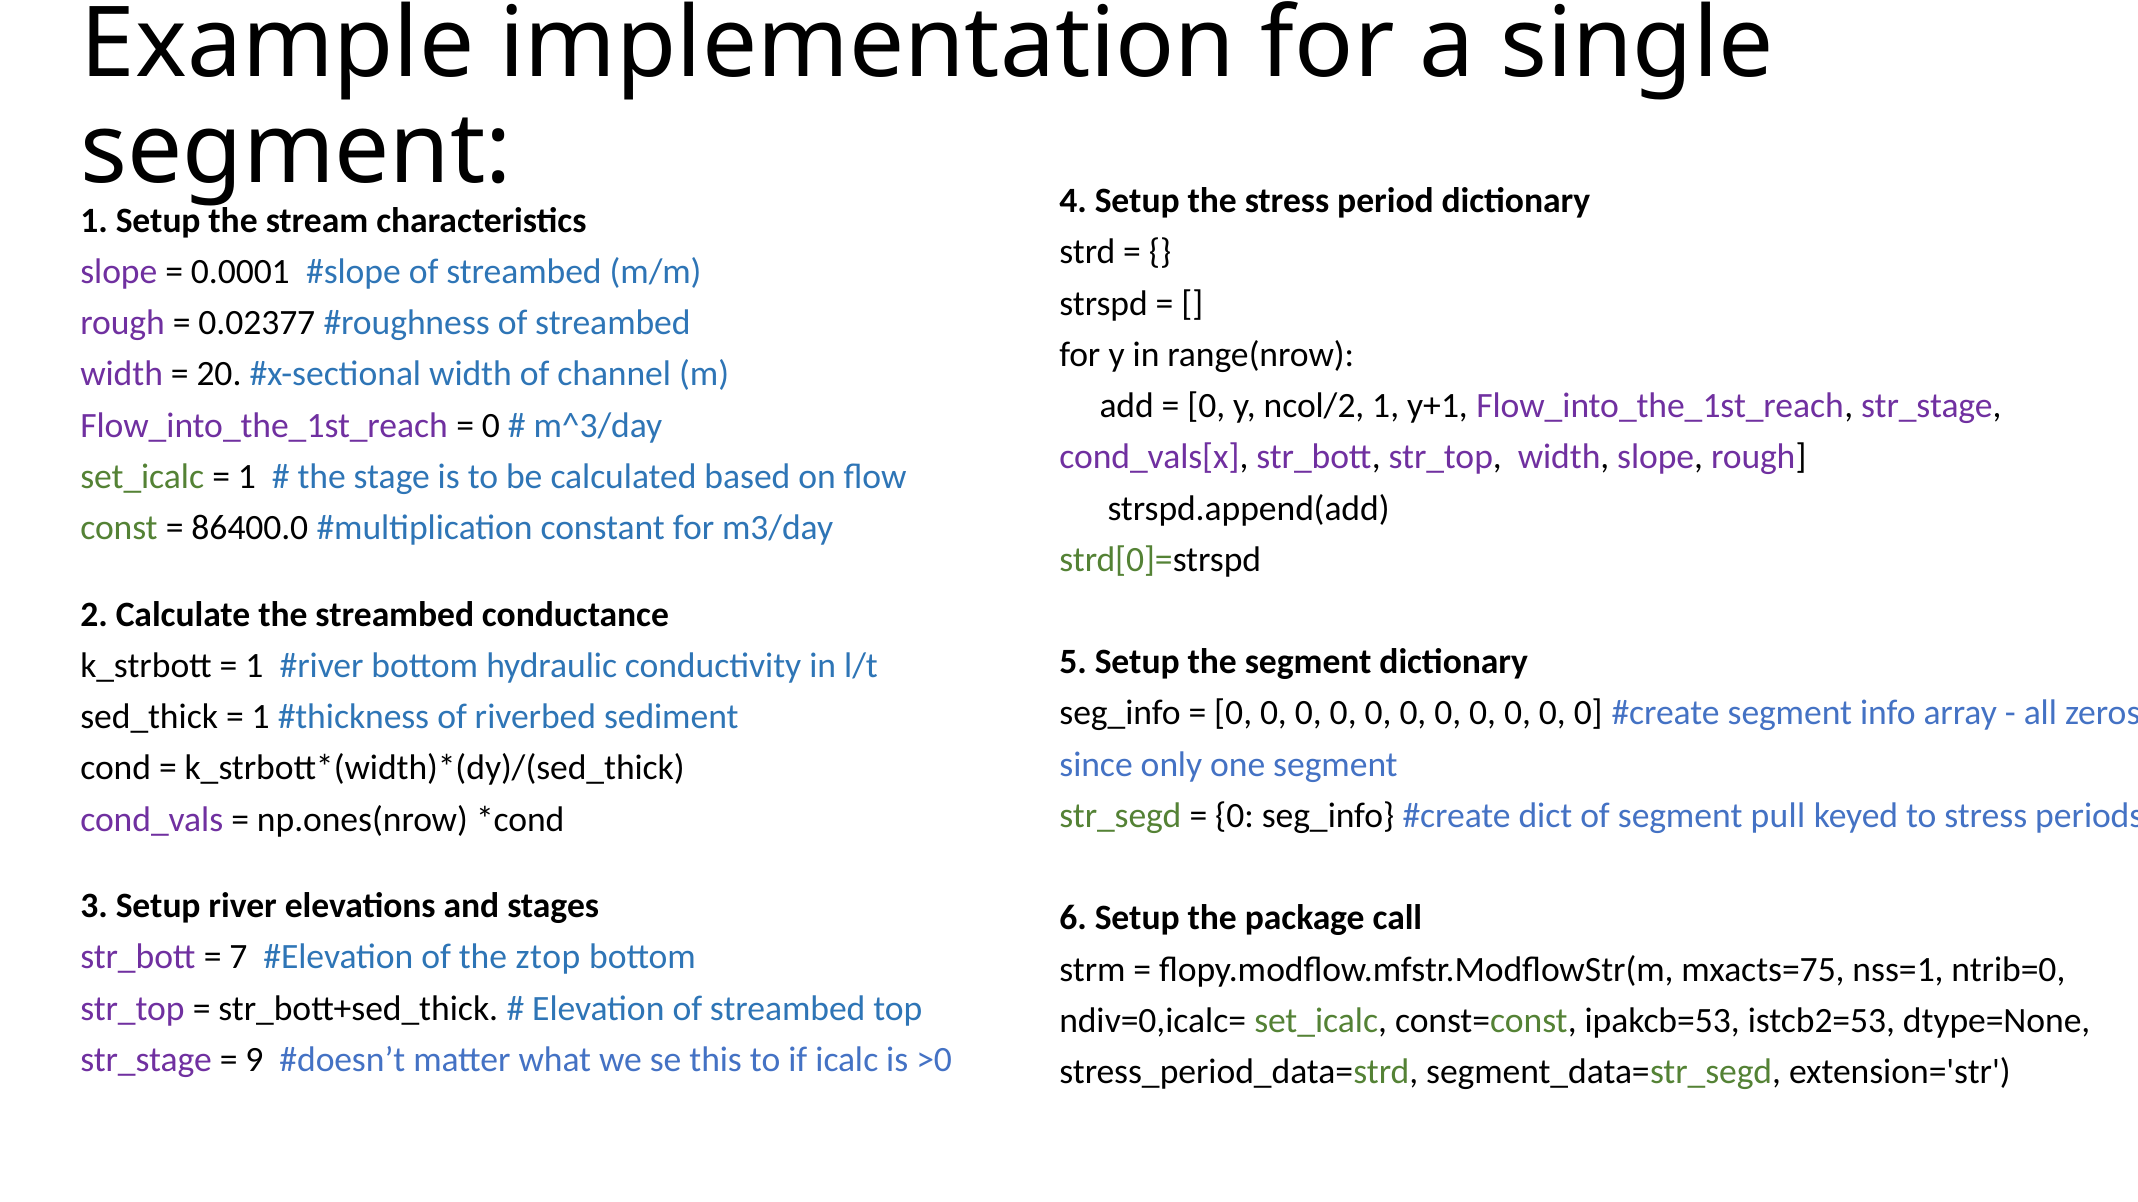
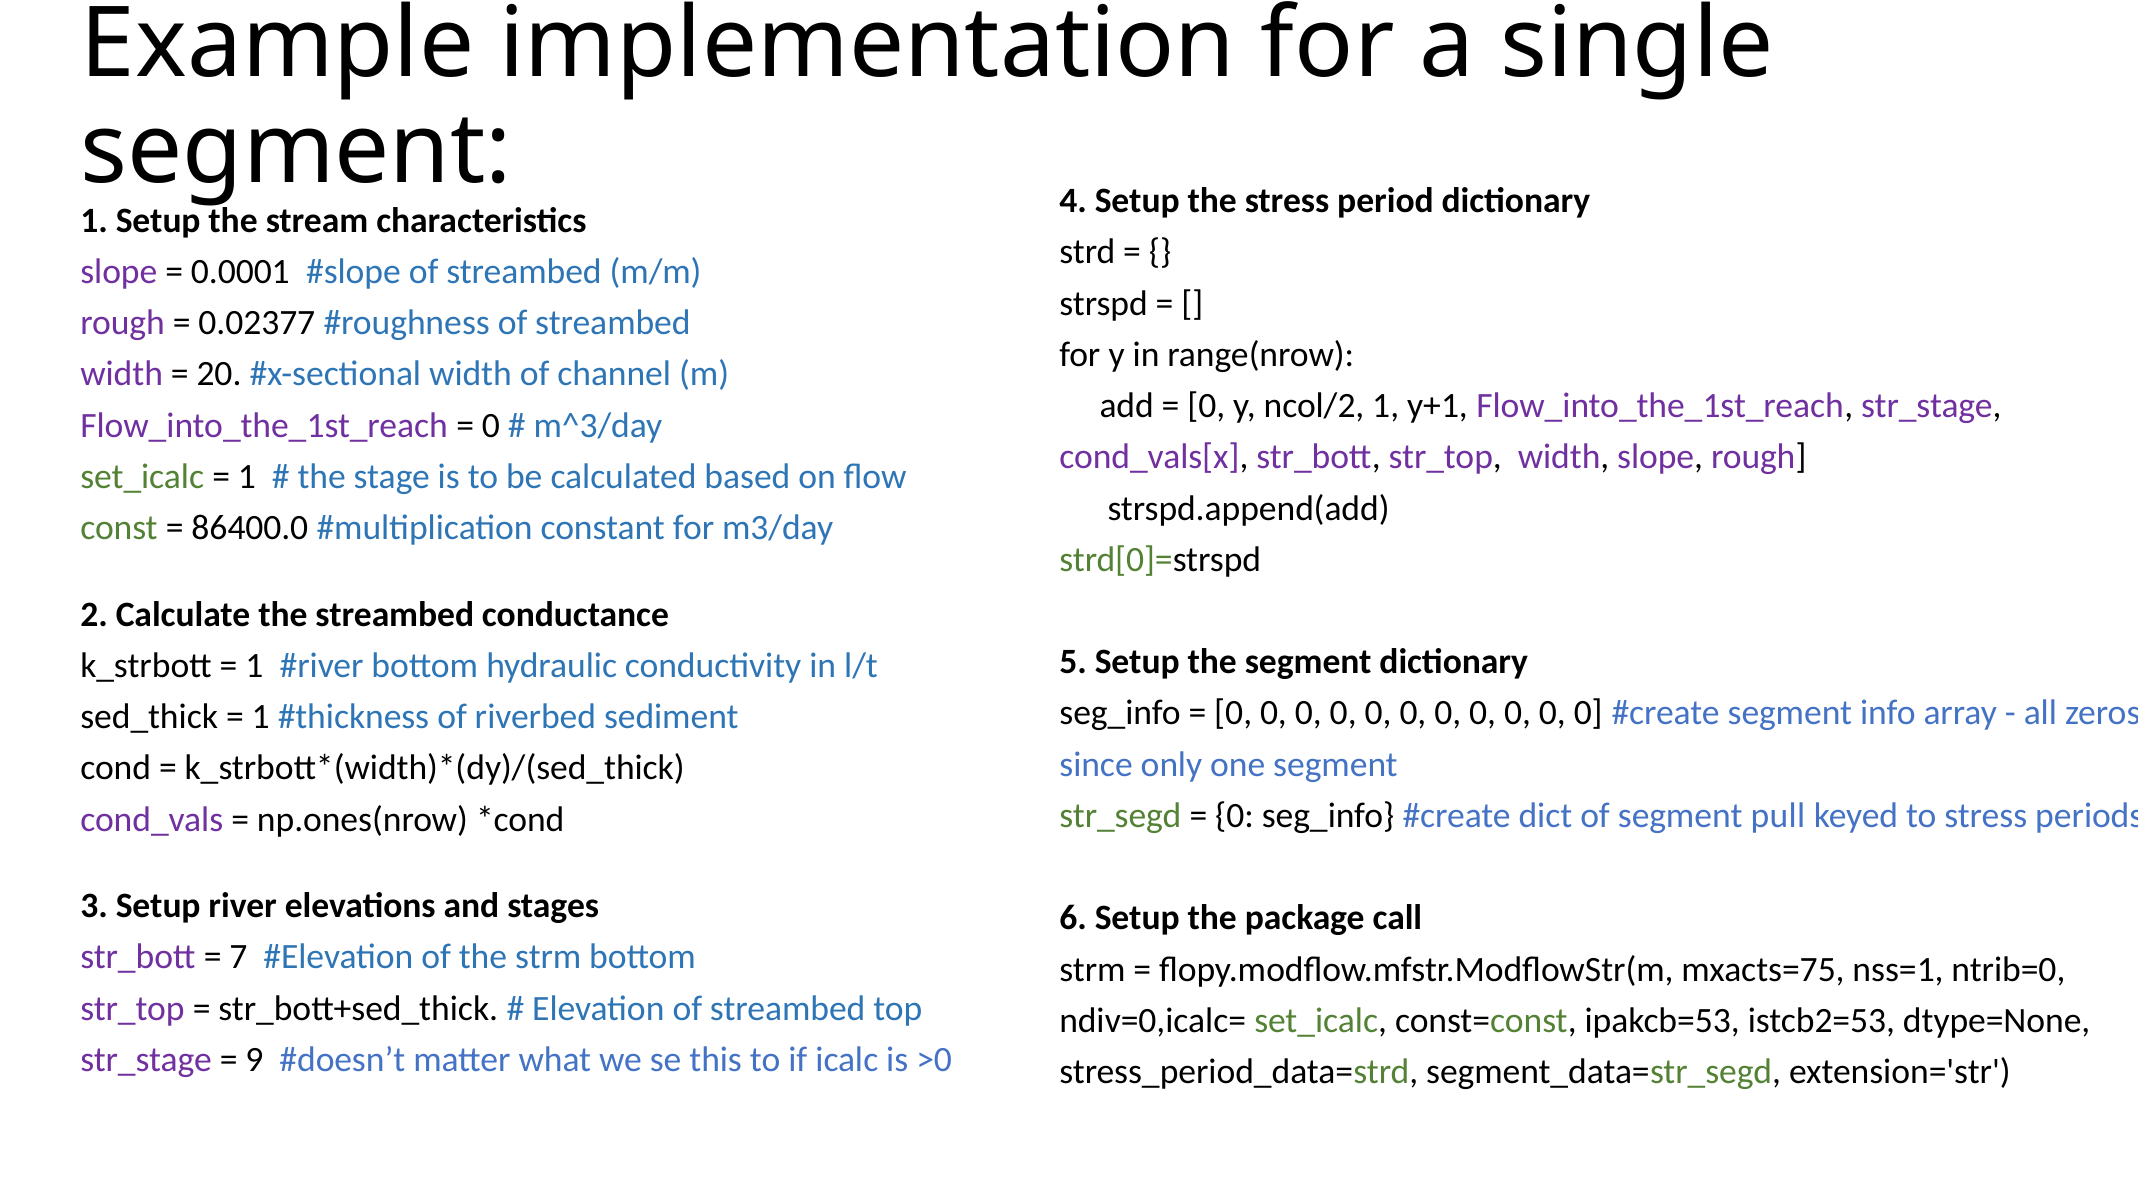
the ztop: ztop -> strm (548, 958)
